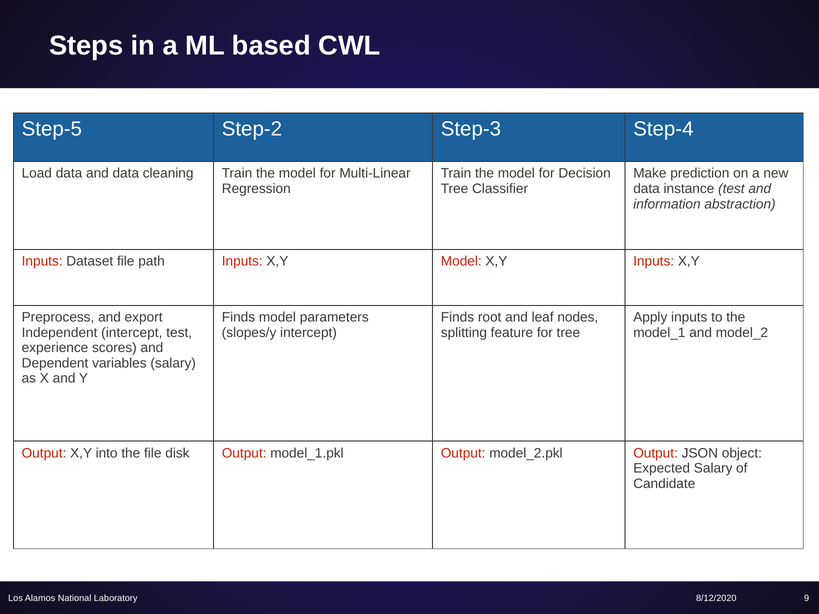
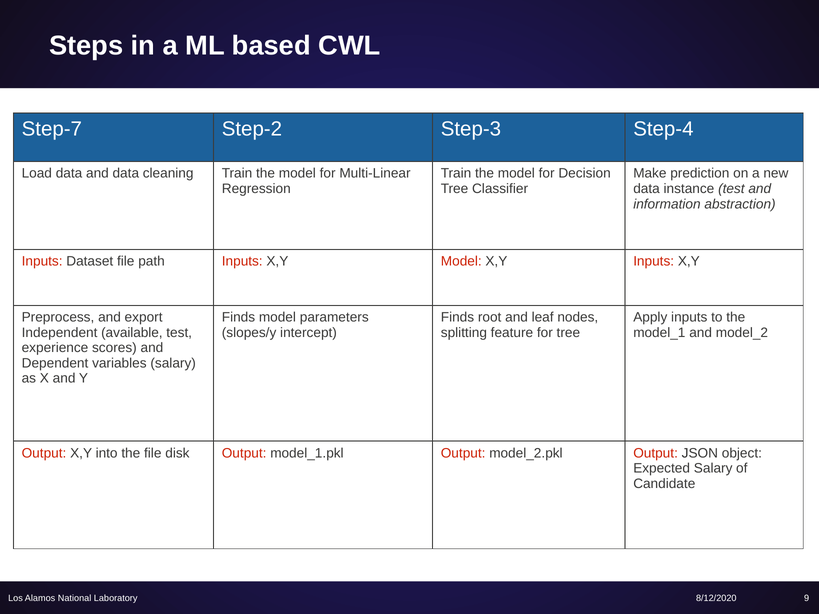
Step-5: Step-5 -> Step-7 (52, 129)
Independent intercept: intercept -> available (132, 333)
